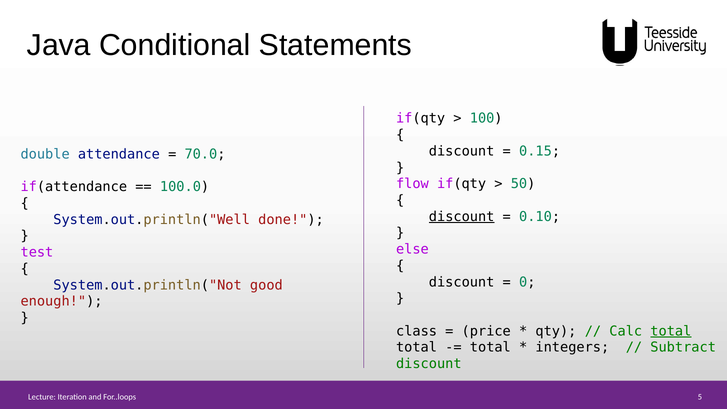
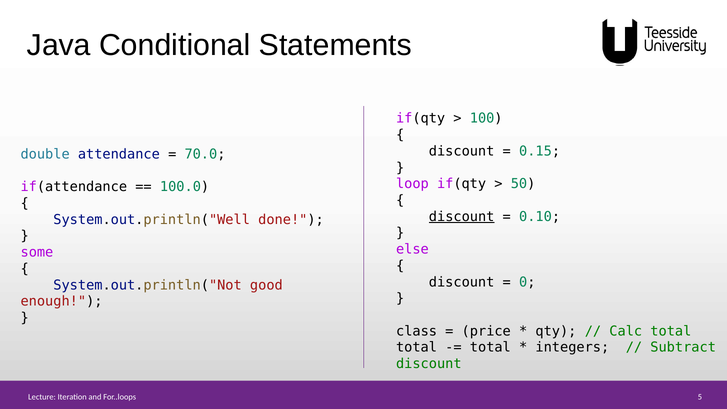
flow: flow -> loop (412, 184)
test: test -> some (37, 252)
total underline: present -> none (671, 331)
